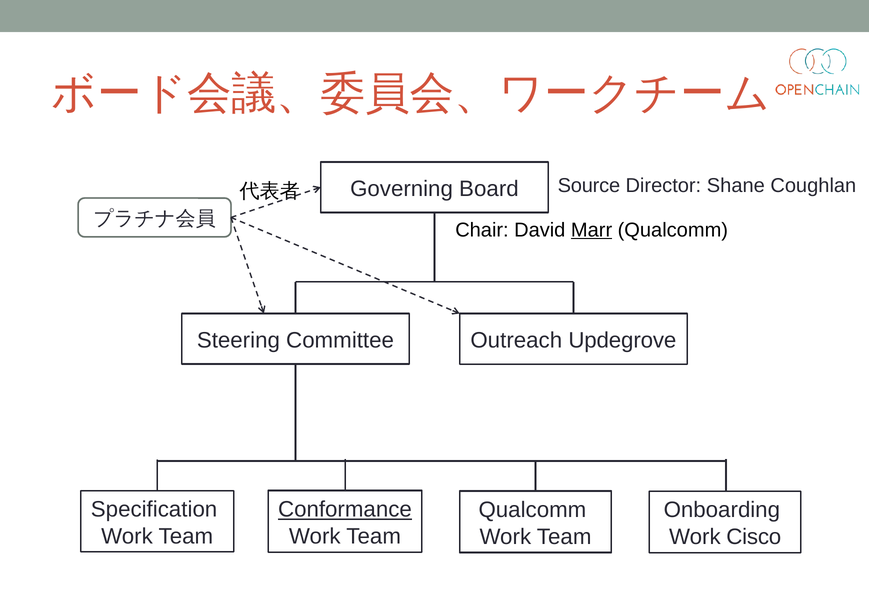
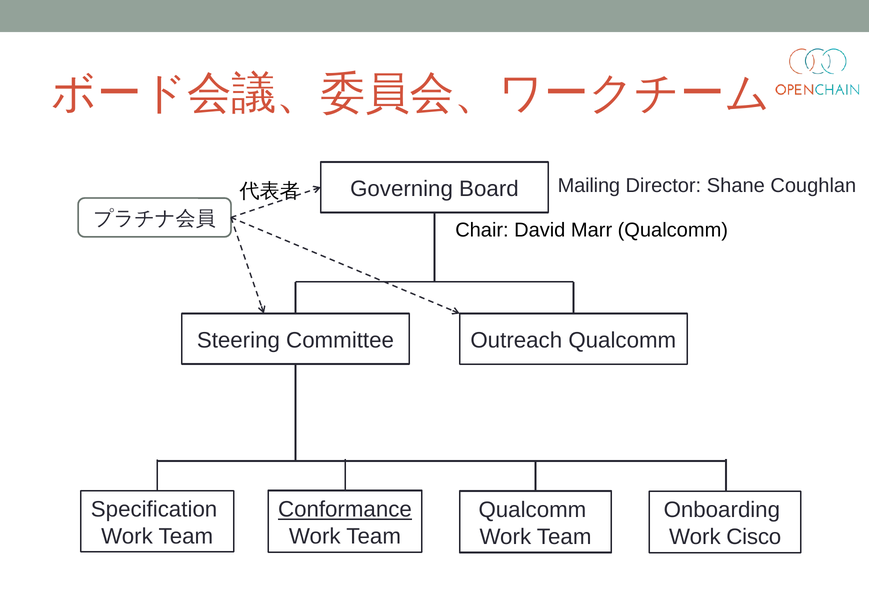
Source: Source -> Mailing (589, 186)
Marr underline: present -> none (592, 230)
Outreach Updegrove: Updegrove -> Qualcomm (622, 340)
